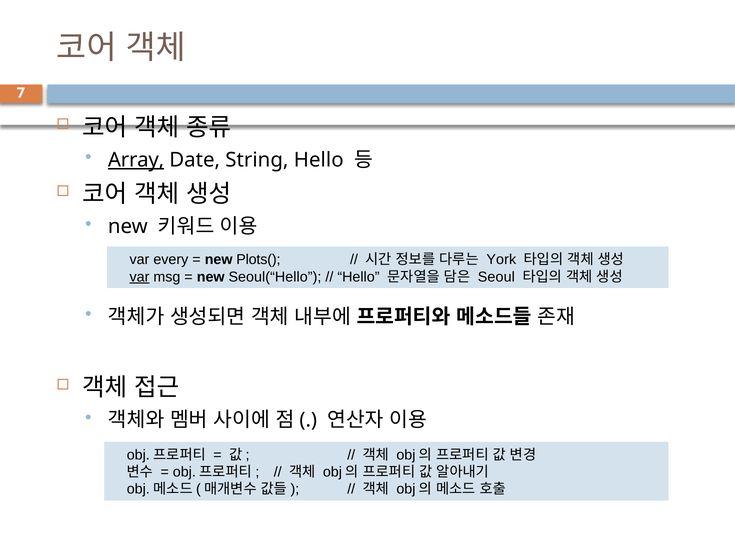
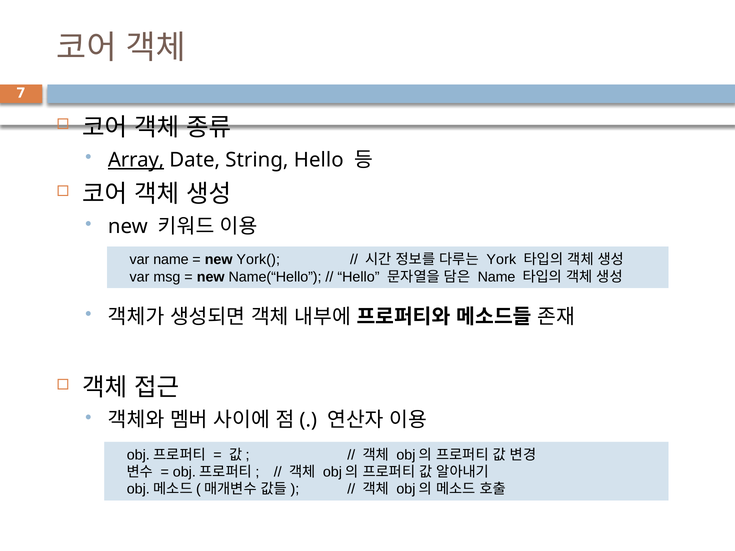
var every: every -> name (171, 260)
Plots(: Plots( -> York( (258, 260)
var underline: present -> none (139, 277)
Seoul(“Hello: Seoul(“Hello -> Name(“Hello (275, 277)
Seoul: Seoul -> Name (496, 277)
